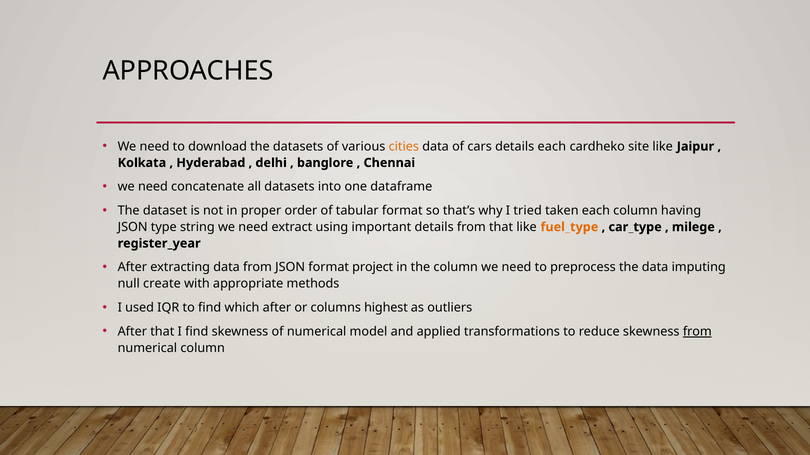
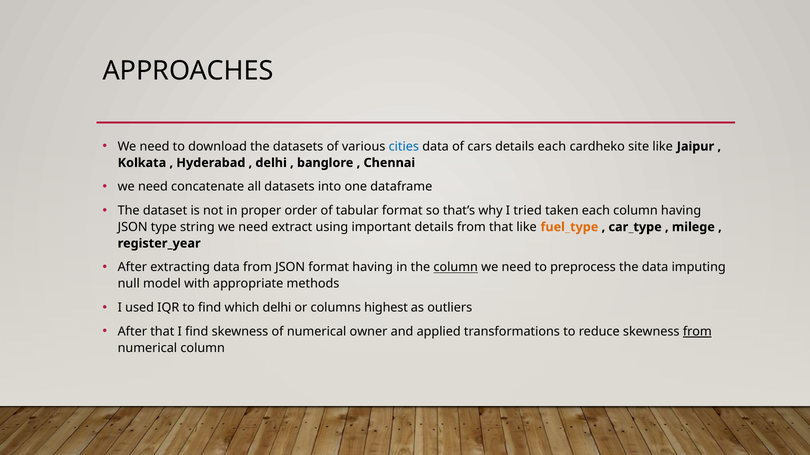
cities colour: orange -> blue (404, 147)
format project: project -> having (373, 268)
column underline: none -> present (456, 268)
create: create -> model (162, 284)
which after: after -> delhi (277, 308)
model: model -> owner (368, 332)
